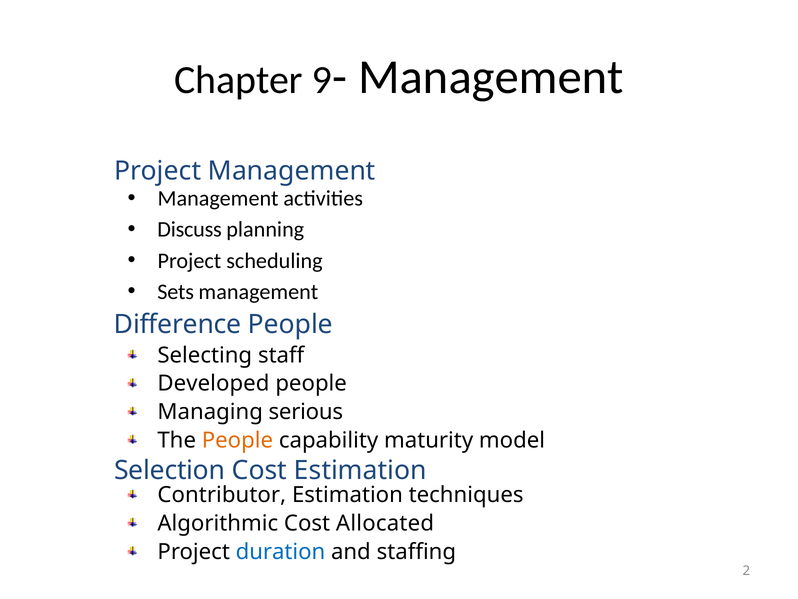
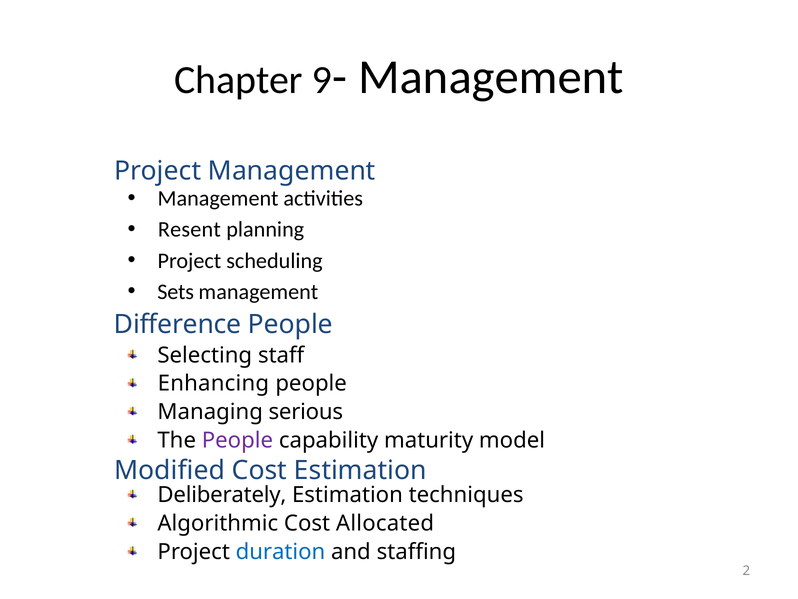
Discuss: Discuss -> Resent (189, 229)
Developed: Developed -> Enhancing (213, 383)
People colour: orange -> purple (237, 440)
Selection: Selection -> Modified (170, 470)
Contributor: Contributor -> Deliberately (222, 495)
